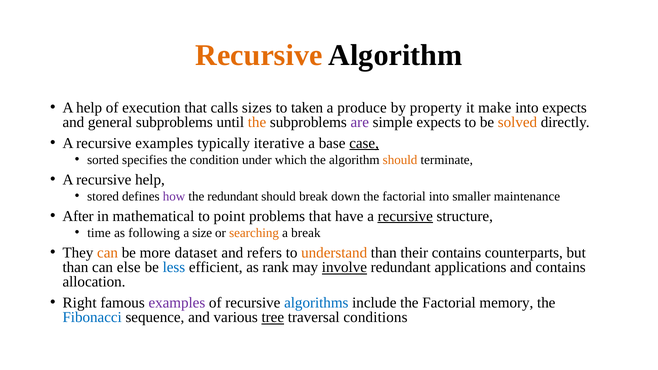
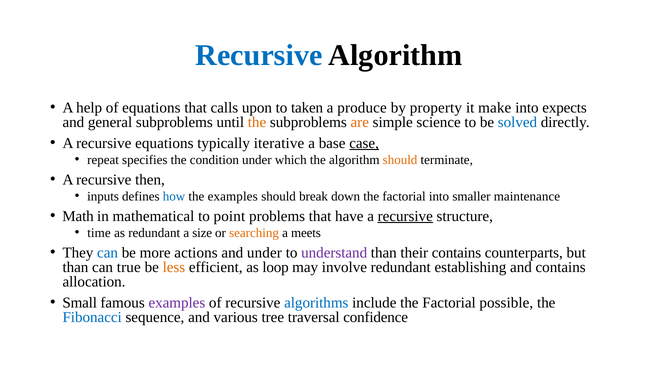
Recursive colour: orange -> blue (259, 55)
of execution: execution -> equations (151, 108)
sizes: sizes -> upon (257, 108)
are colour: purple -> orange (360, 122)
simple expects: expects -> science (439, 122)
solved colour: orange -> blue (517, 122)
recursive examples: examples -> equations (164, 143)
sorted: sorted -> repeat (103, 160)
recursive help: help -> then (150, 180)
stored: stored -> inputs (103, 197)
how colour: purple -> blue (174, 197)
the redundant: redundant -> examples (233, 197)
After: After -> Math (78, 216)
as following: following -> redundant (154, 233)
a break: break -> meets (306, 233)
can colour: orange -> blue (108, 253)
dataset: dataset -> actions (196, 253)
and refers: refers -> under (264, 253)
understand colour: orange -> purple (334, 253)
else: else -> true (129, 267)
less colour: blue -> orange (174, 267)
rank: rank -> loop (276, 267)
involve underline: present -> none (344, 267)
applications: applications -> establishing (470, 267)
Right: Right -> Small (80, 303)
memory: memory -> possible (506, 303)
tree underline: present -> none (273, 318)
conditions: conditions -> confidence (376, 318)
